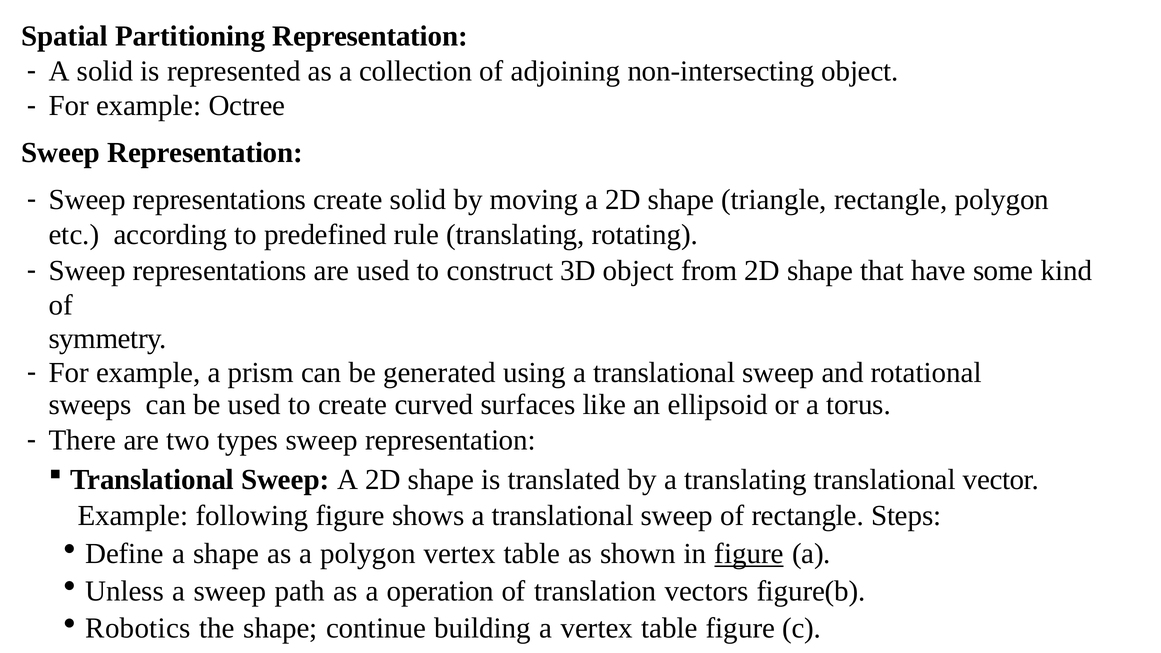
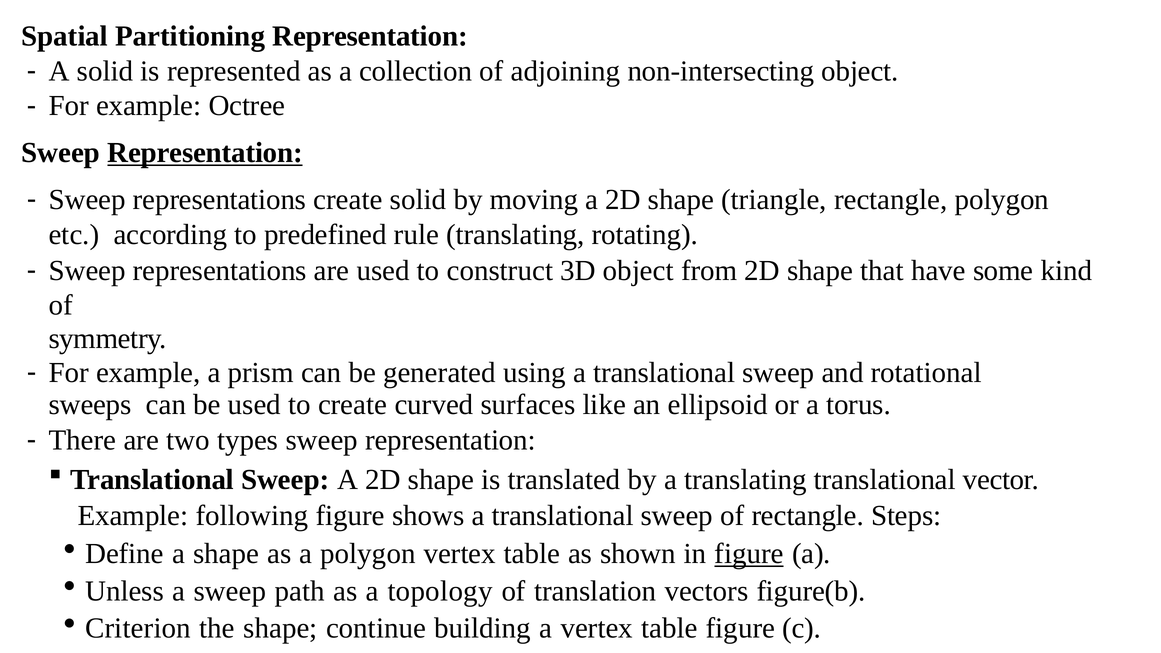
Representation underline: none -> present (205, 153)
operation: operation -> topology (440, 591)
Robotics: Robotics -> Criterion (138, 628)
